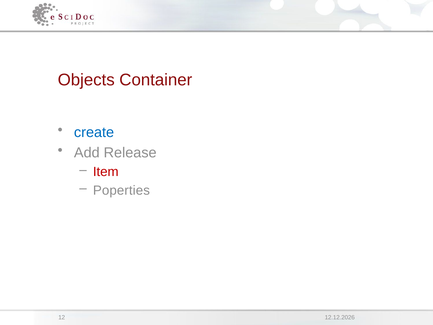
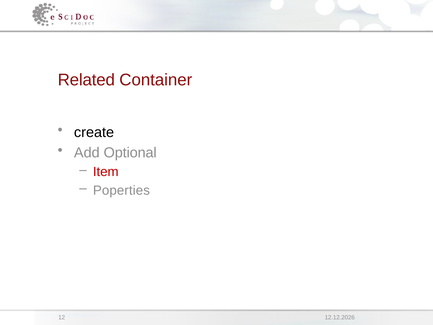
Objects: Objects -> Related (86, 80)
create colour: blue -> black (94, 132)
Release: Release -> Optional (130, 153)
